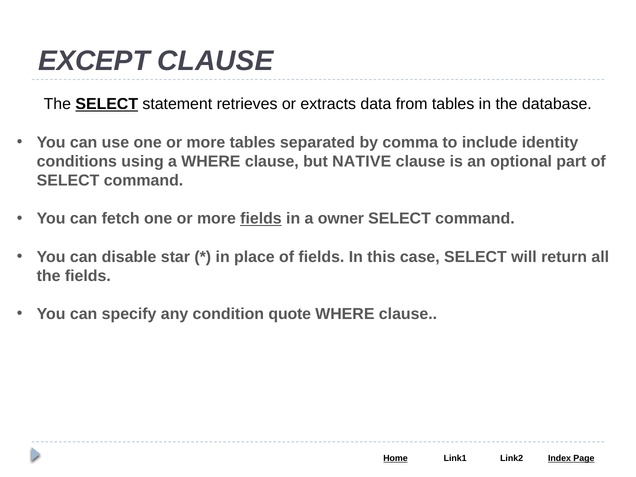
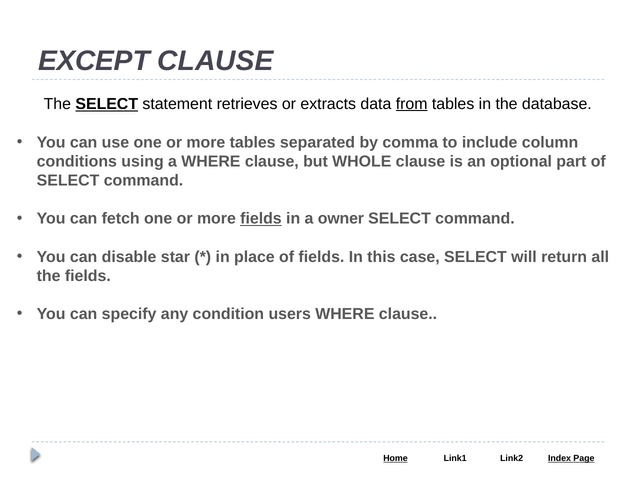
from underline: none -> present (412, 104)
identity: identity -> column (550, 142)
NATIVE: NATIVE -> WHOLE (362, 161)
quote: quote -> users (290, 314)
